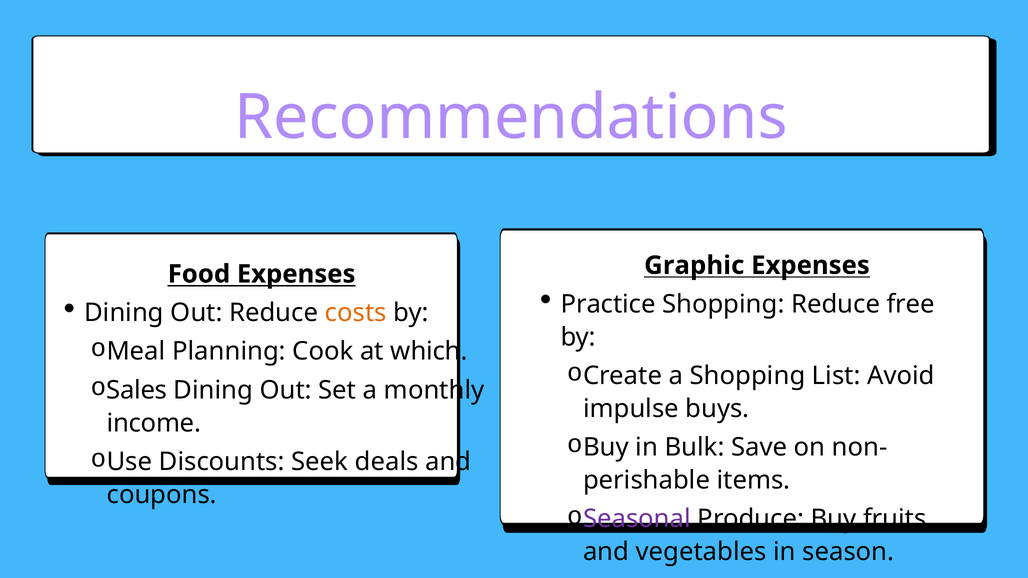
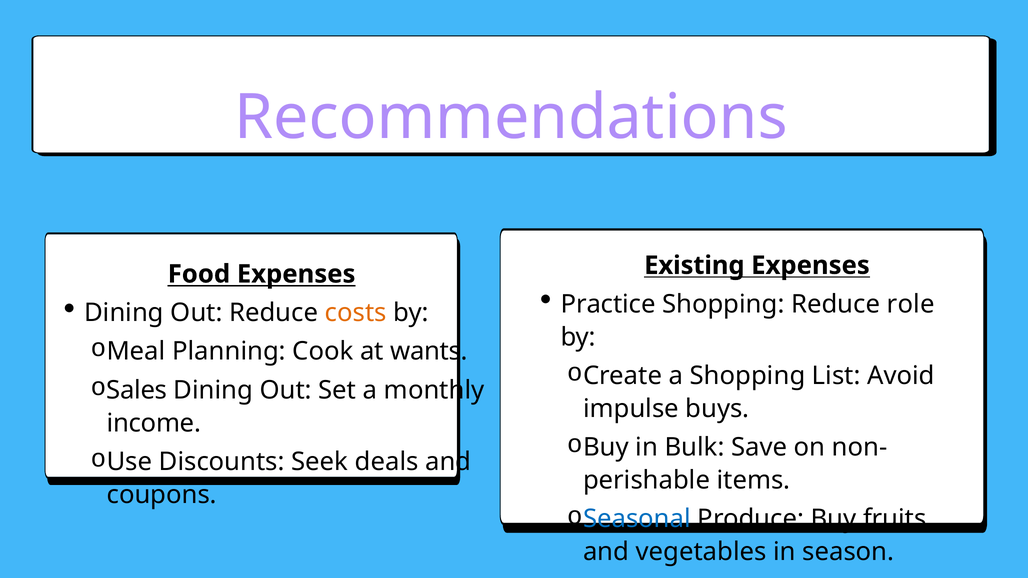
Graphic: Graphic -> Existing (694, 266)
free: free -> role (911, 304)
which: which -> wants (429, 352)
Seasonal colour: purple -> blue (637, 519)
